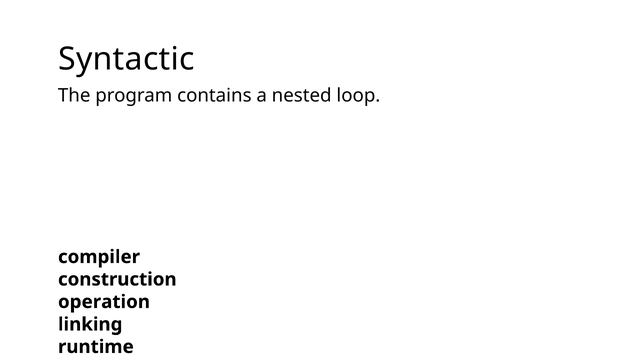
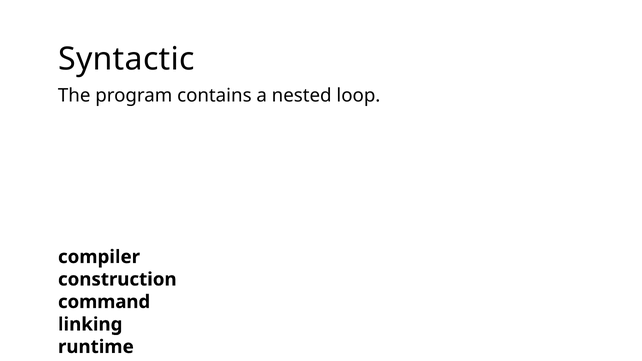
operation: operation -> command (104, 302)
